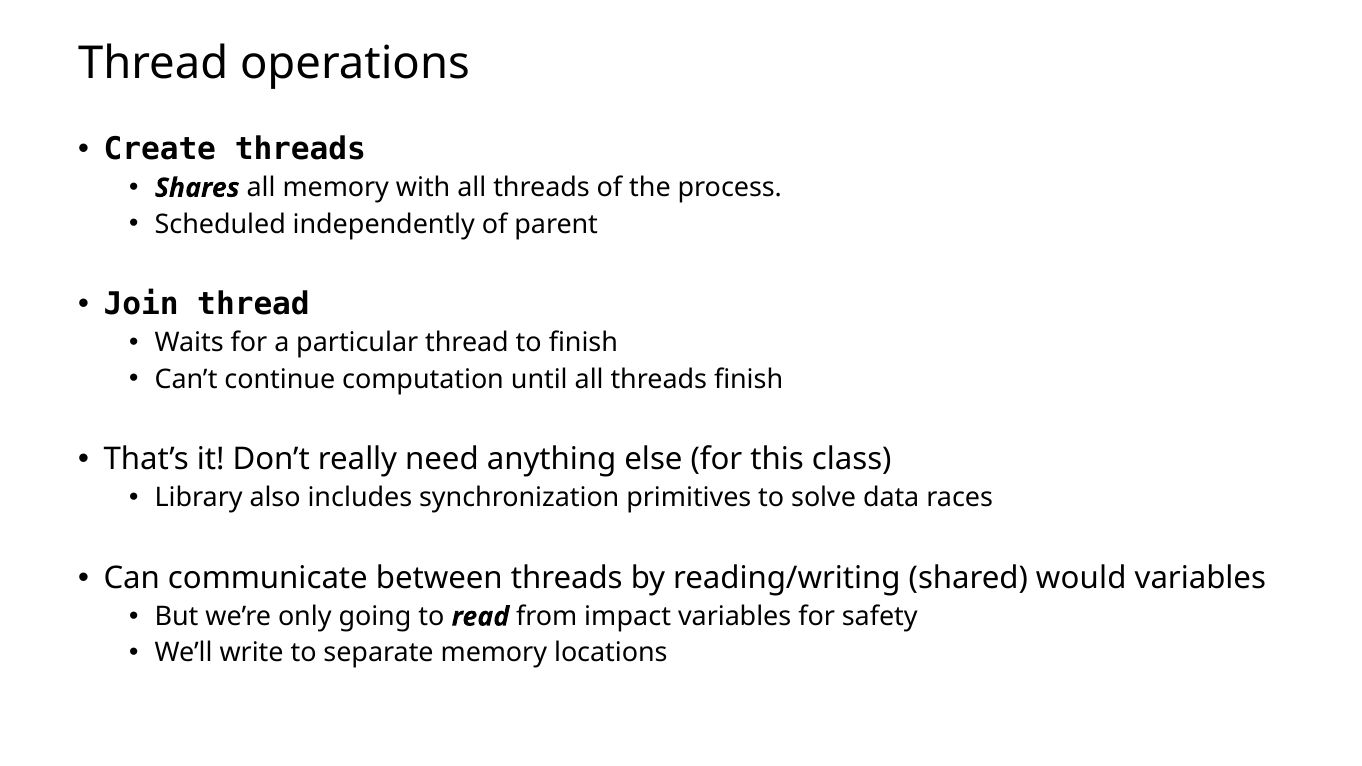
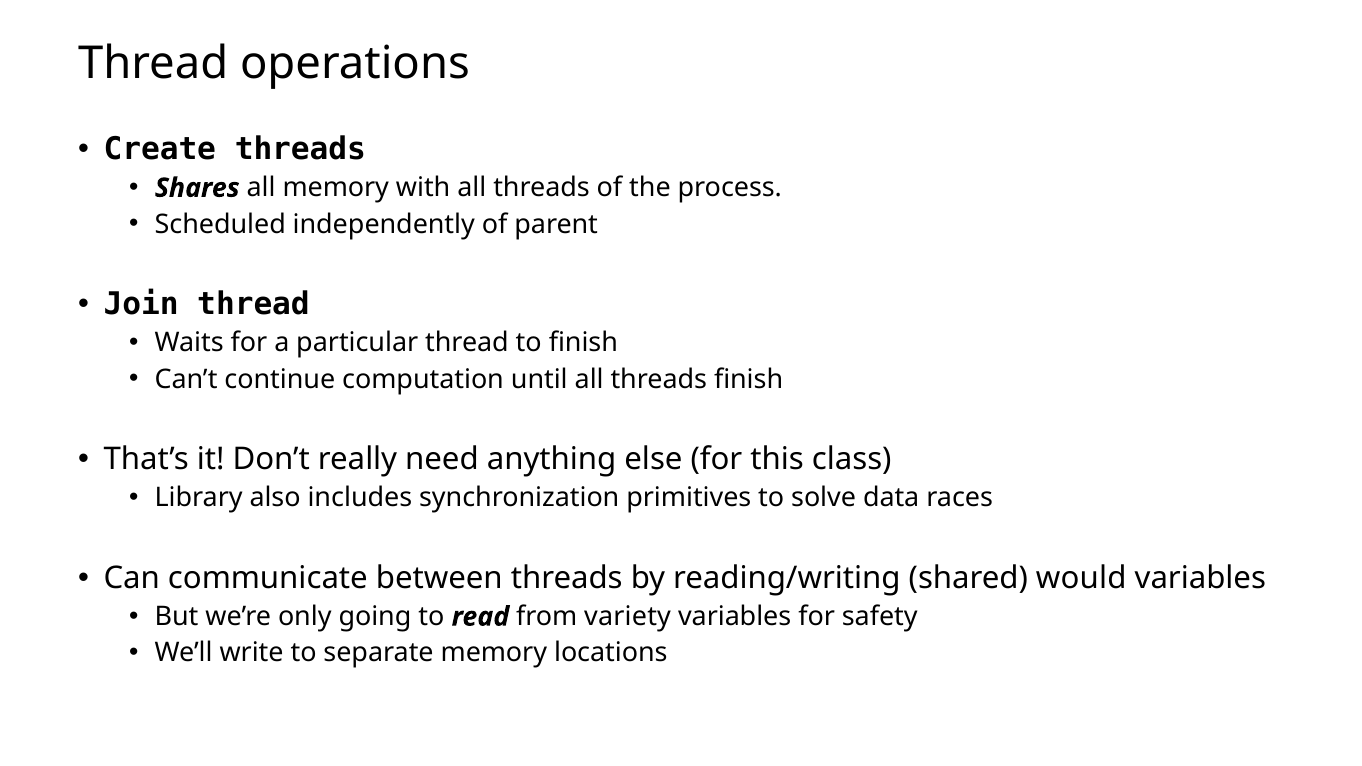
impact: impact -> variety (628, 617)
